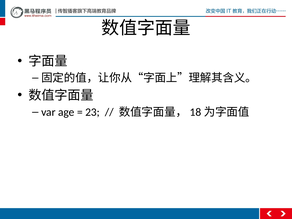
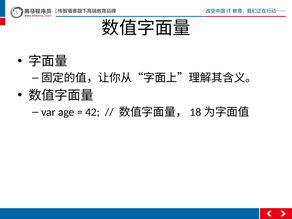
23: 23 -> 42 (92, 112)
